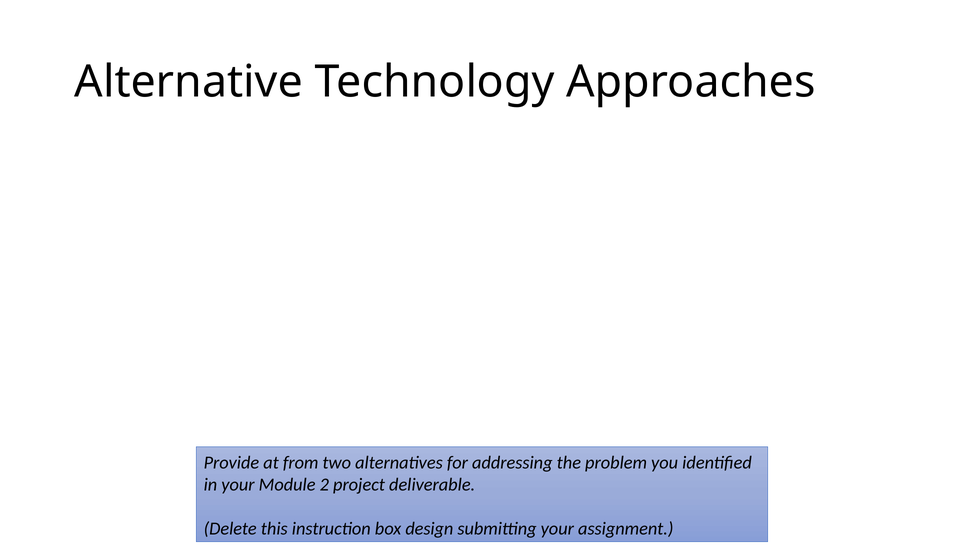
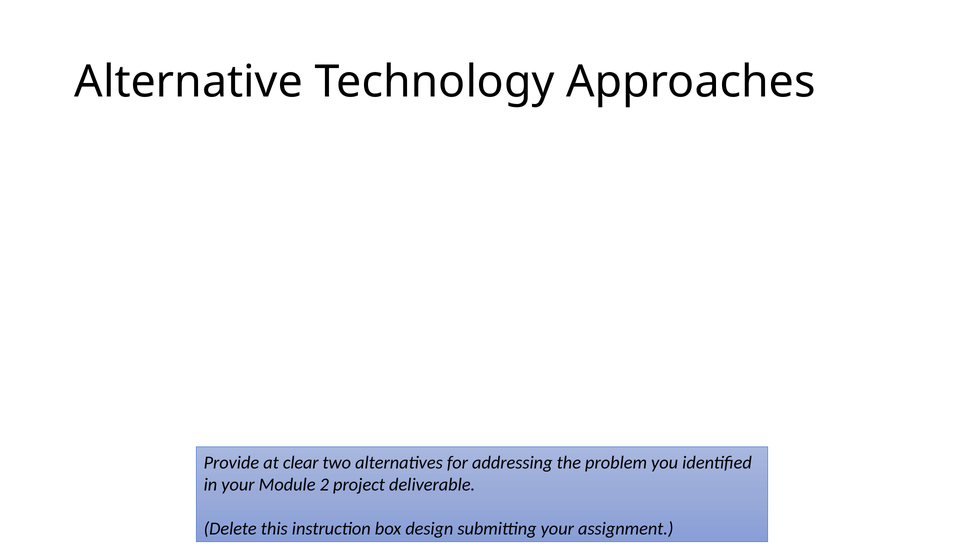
from: from -> clear (301, 462)
